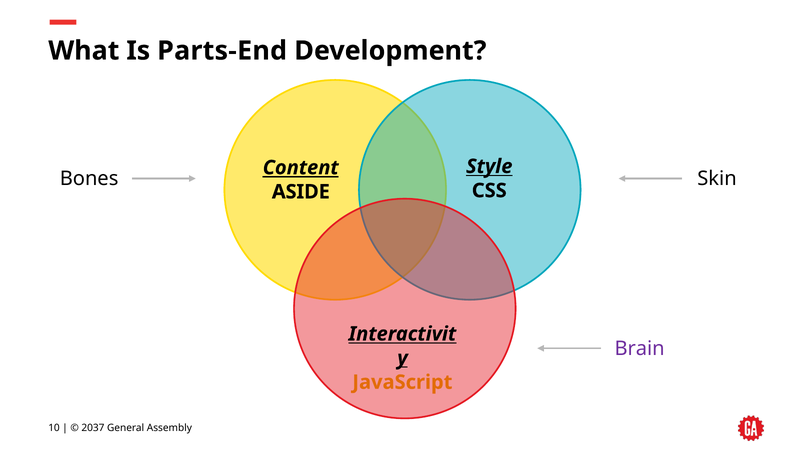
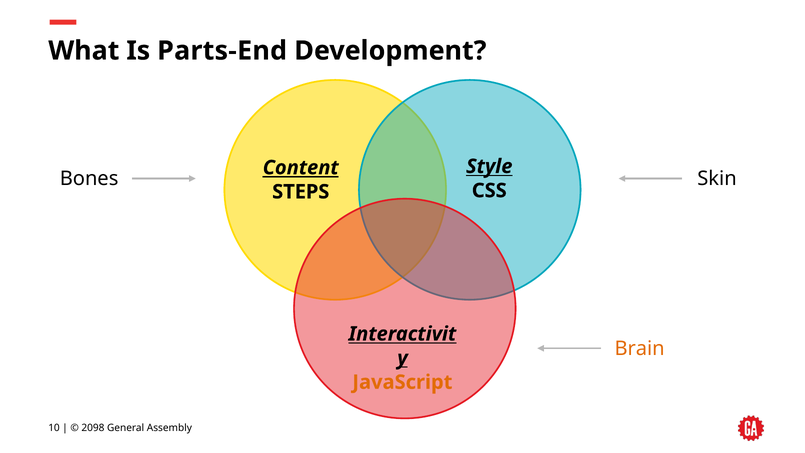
ASIDE: ASIDE -> STEPS (301, 192)
Brain colour: purple -> orange (640, 348)
2037: 2037 -> 2098 (93, 428)
